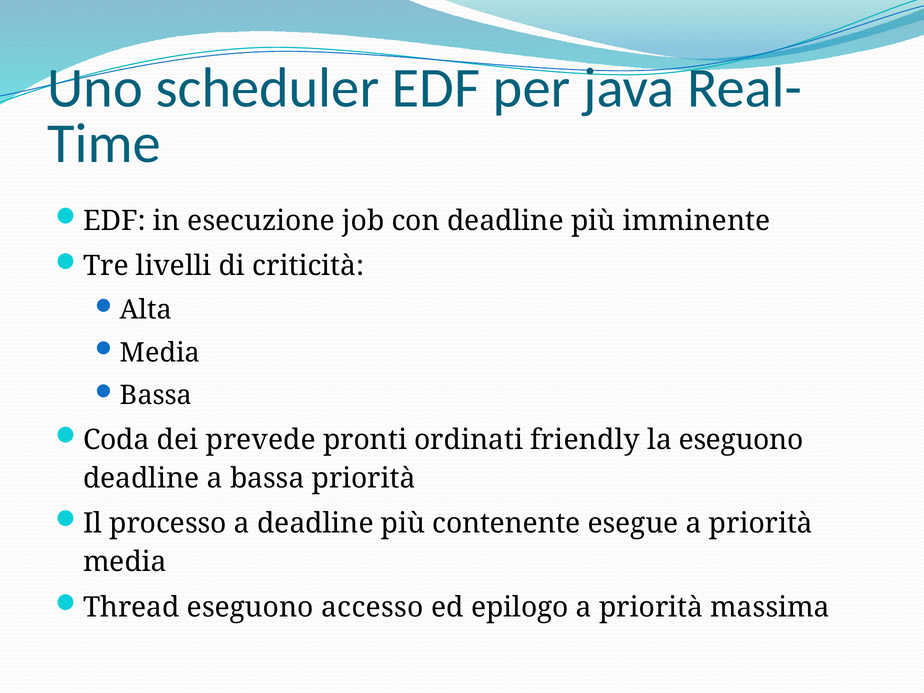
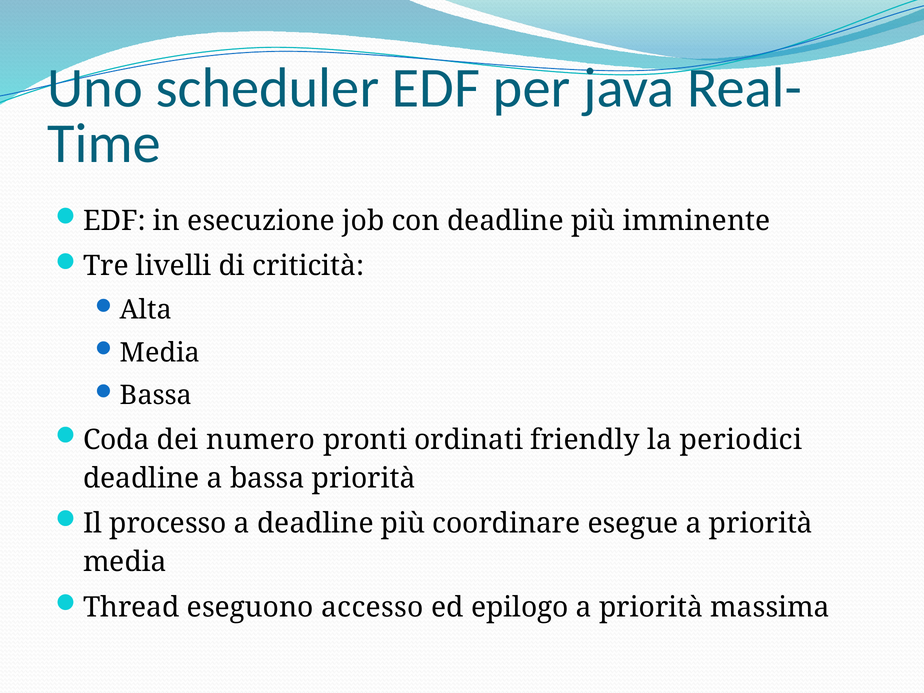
prevede: prevede -> numero (261, 440)
la eseguono: eseguono -> periodici (741, 440)
contenente: contenente -> coordinare (506, 524)
